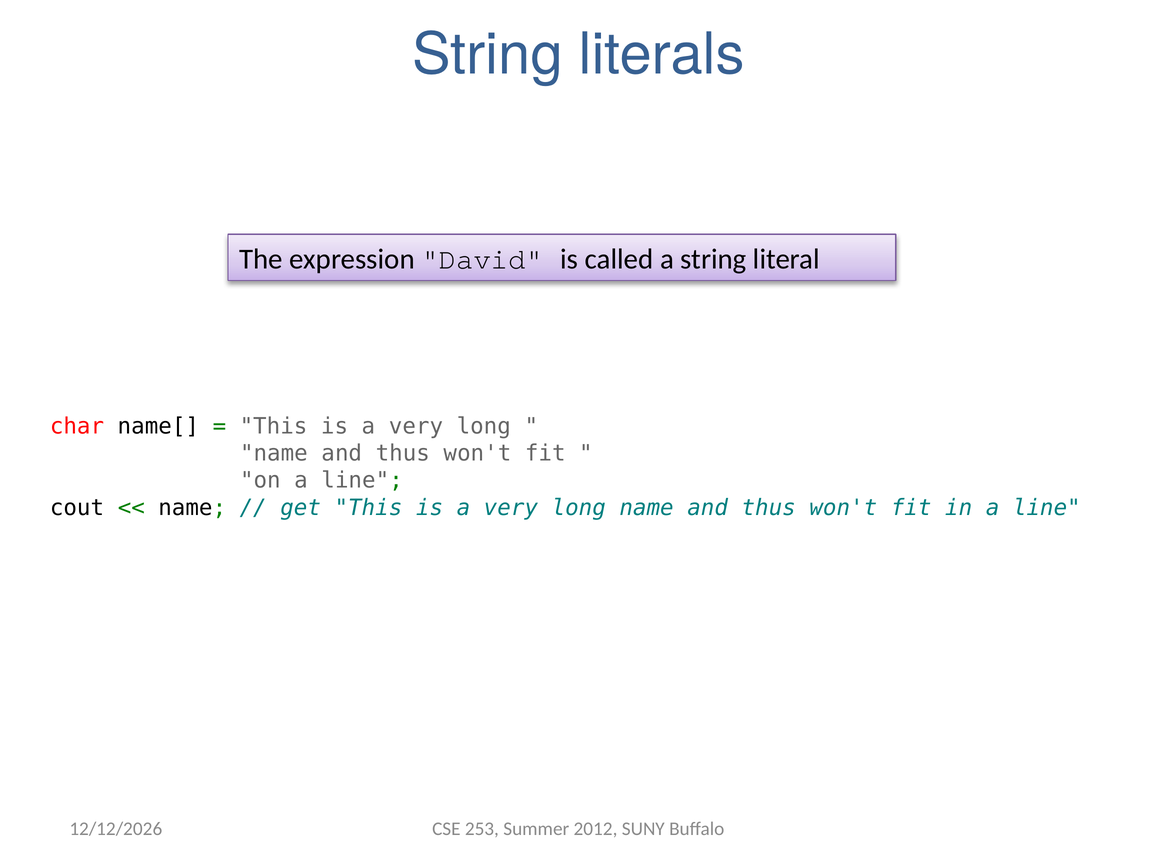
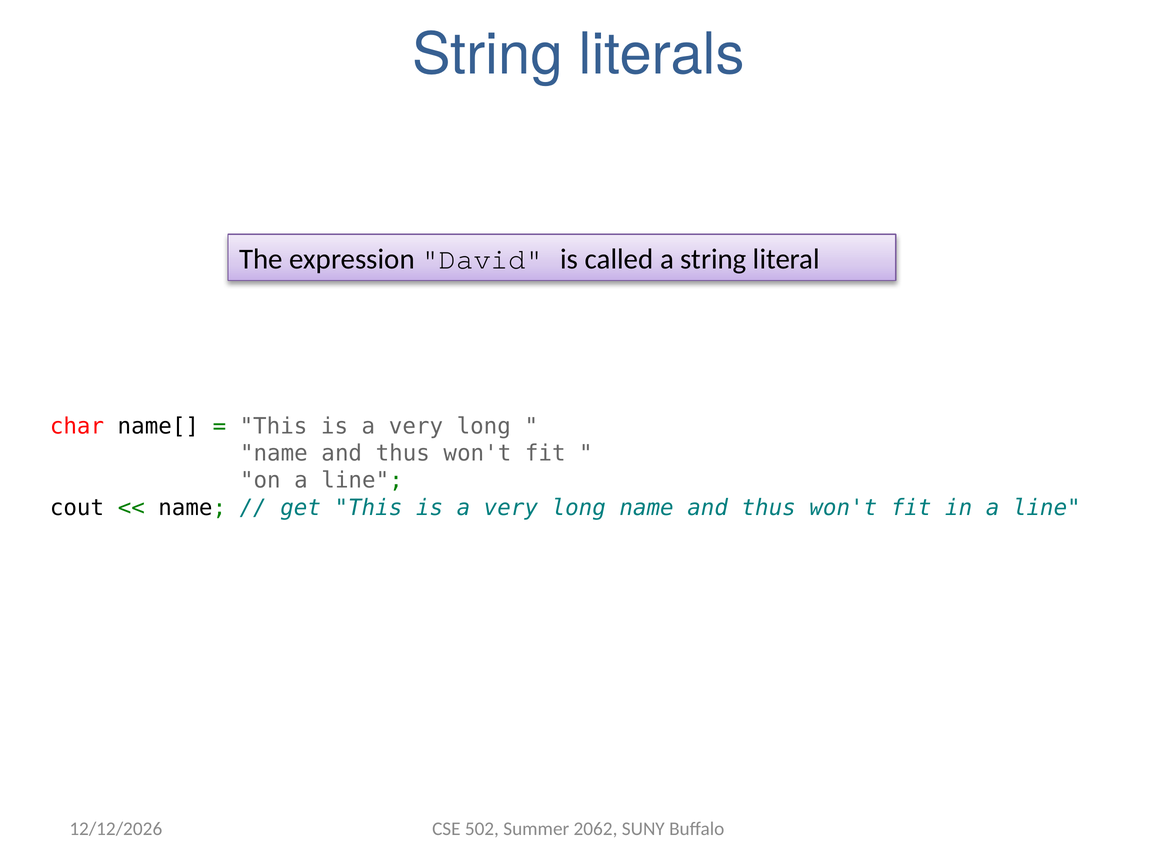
253: 253 -> 502 (482, 829)
2012: 2012 -> 2062 (596, 829)
